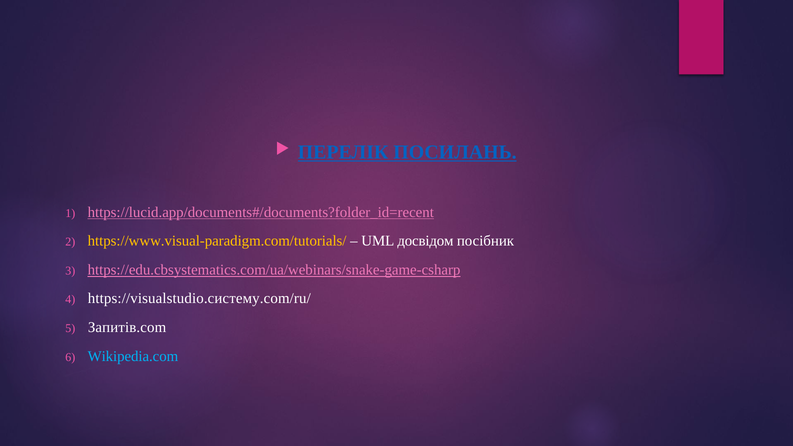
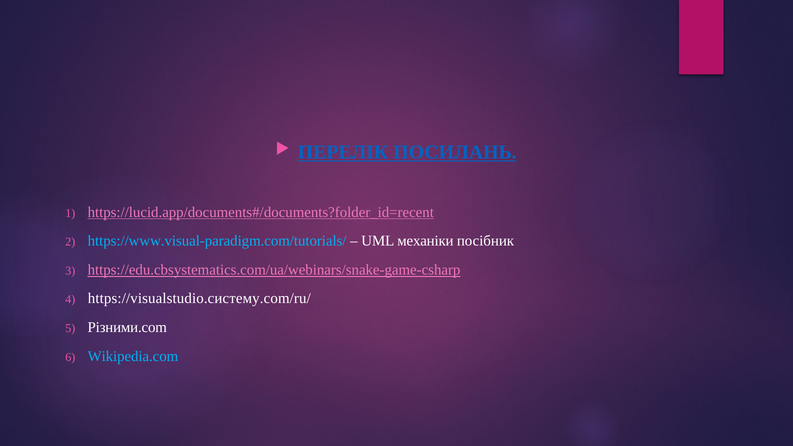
https://www.visual-paradigm.com/tutorials/ colour: yellow -> light blue (217, 241)
досвідом: досвідом -> механіки (425, 241)
Запитів.com: Запитів.com -> Різними.com (127, 327)
